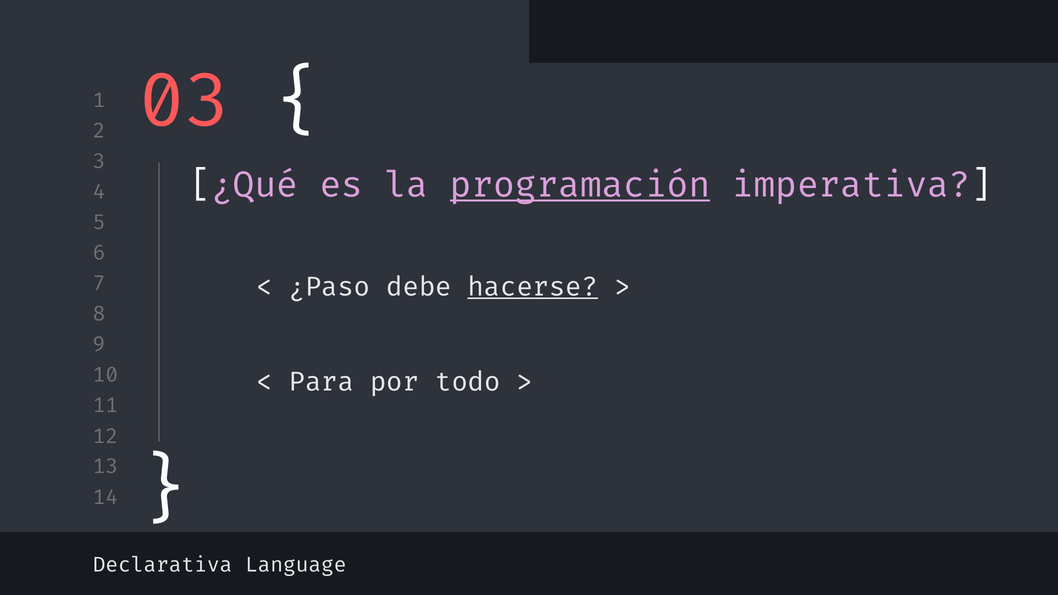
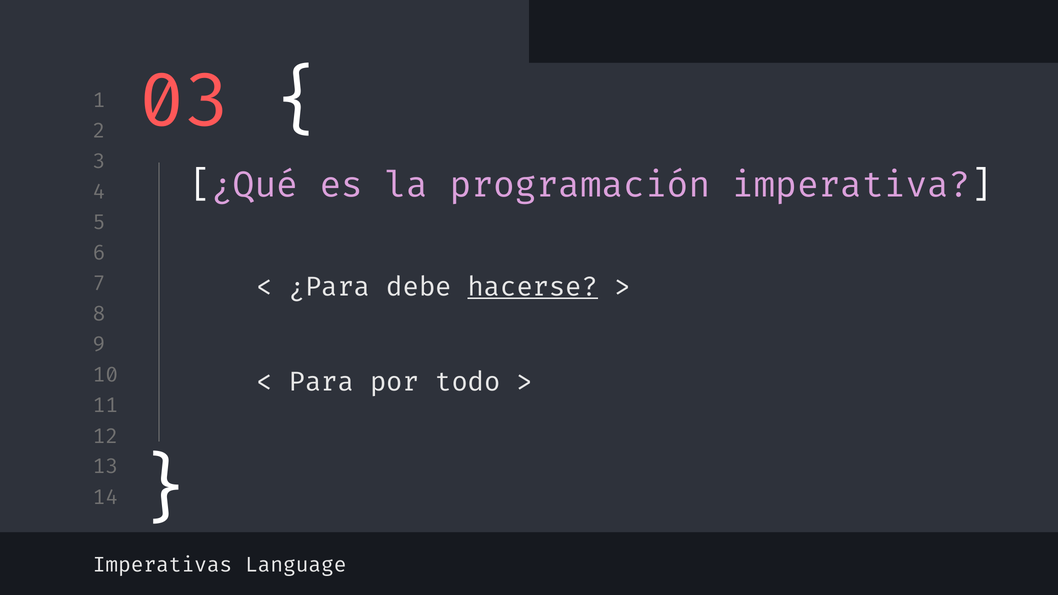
programación underline: present -> none (580, 185)
¿Paso: ¿Paso -> ¿Para (329, 287)
Declarativa: Declarativa -> Imperativas (163, 565)
